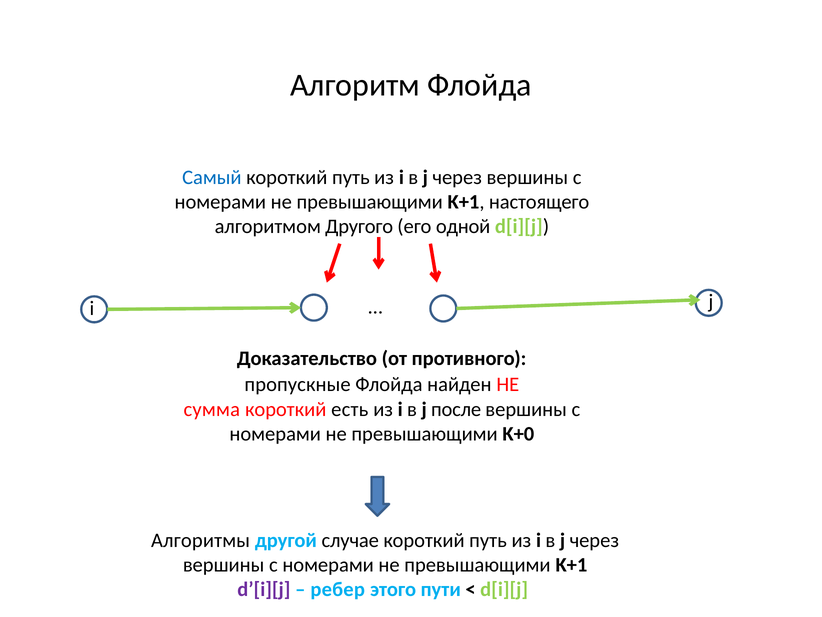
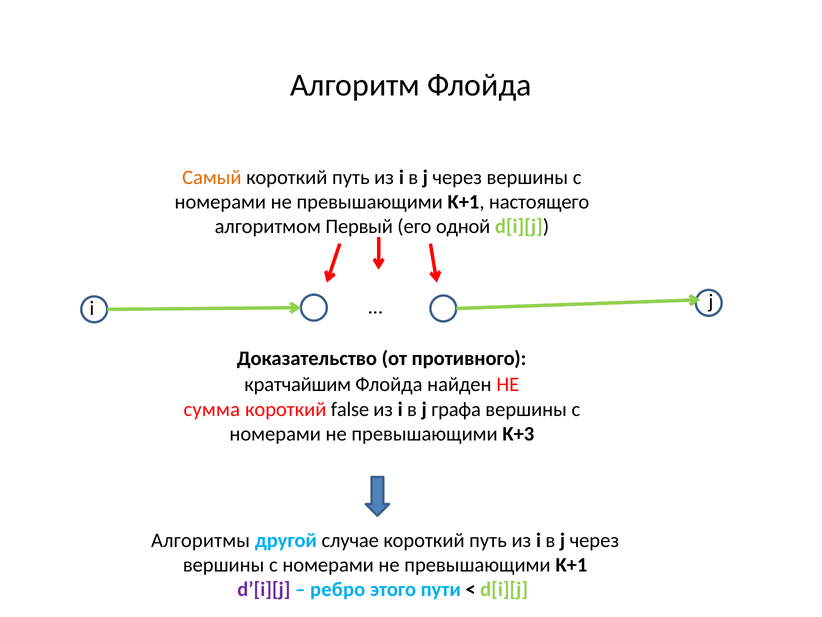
Самый colour: blue -> orange (212, 177)
Другого: Другого -> Первый (359, 226)
пропускные: пропускные -> кратчайшим (298, 384)
есть: есть -> false (350, 409)
после: после -> графа (456, 409)
K+0: K+0 -> K+3 (518, 434)
ребер: ребер -> ребро (338, 589)
